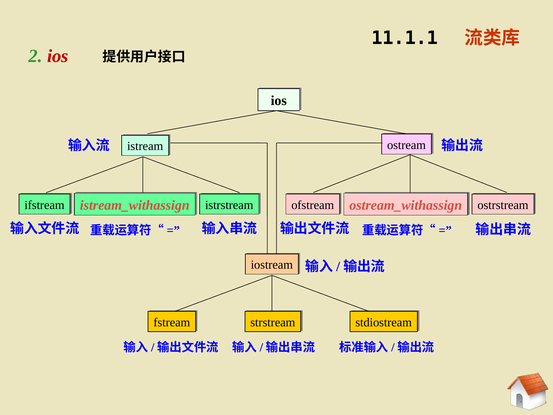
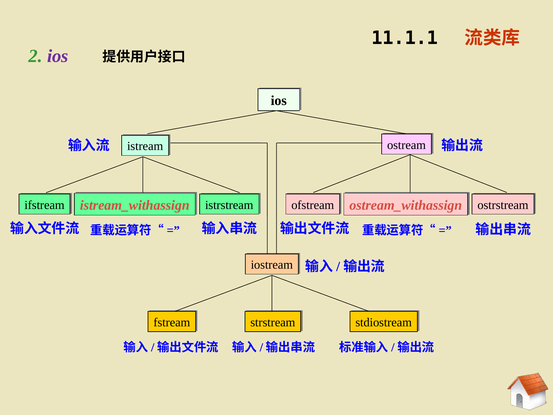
ios colour: red -> purple (58, 56)
